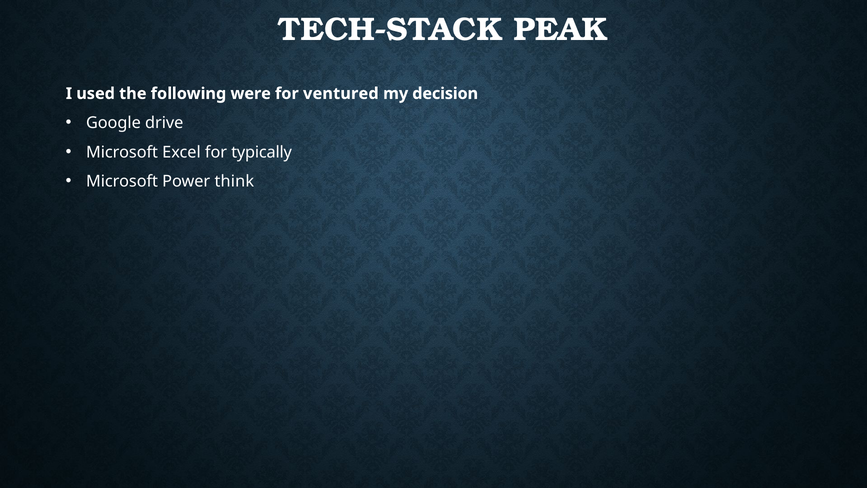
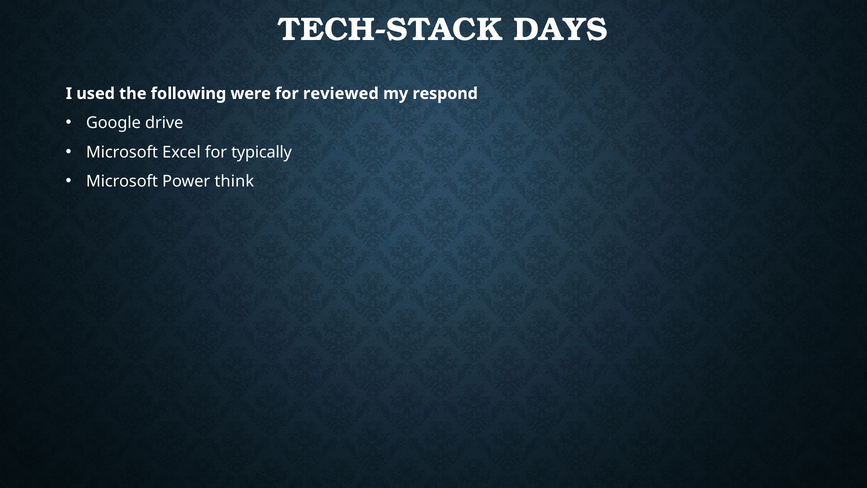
PEAK: PEAK -> DAYS (561, 30)
ventured: ventured -> reviewed (341, 94)
decision: decision -> respond (445, 94)
